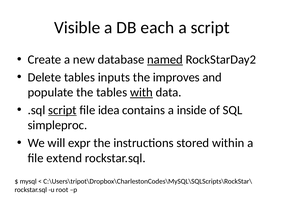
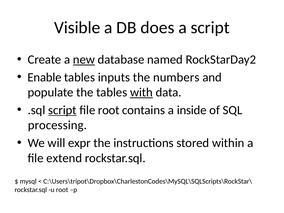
each: each -> does (157, 27)
new underline: none -> present (84, 60)
named underline: present -> none (165, 60)
Delete: Delete -> Enable (45, 77)
improves: improves -> numbers (176, 77)
file idea: idea -> root (109, 110)
simpleproc: simpleproc -> processing (57, 125)
